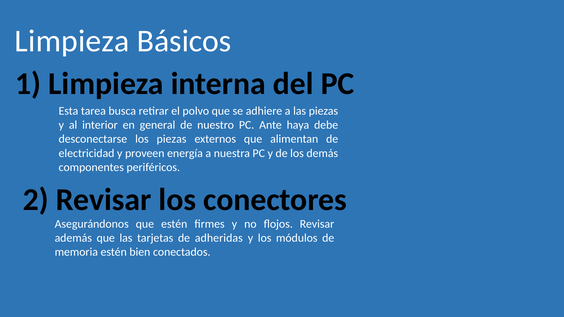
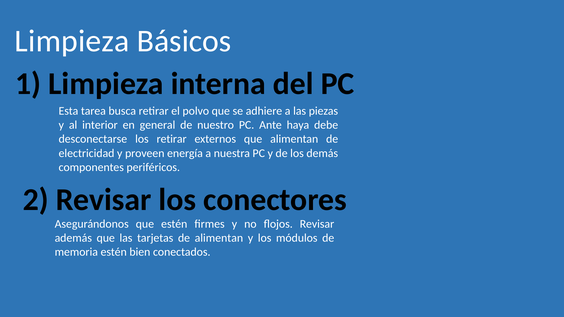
los piezas: piezas -> retirar (172, 139)
de adheridas: adheridas -> alimentan (219, 238)
